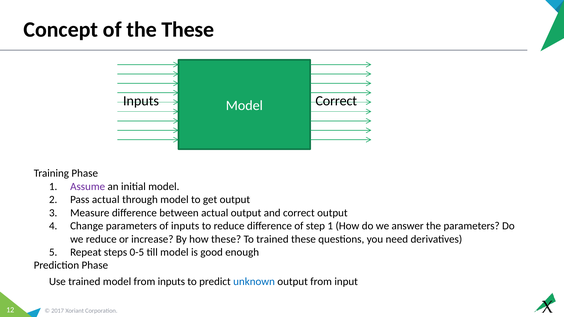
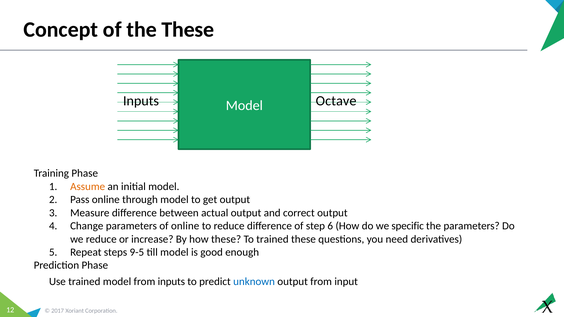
Inputs Correct: Correct -> Octave (336, 101)
Assume colour: purple -> orange (88, 187)
Pass actual: actual -> online (106, 200)
of inputs: inputs -> online (185, 226)
step 1: 1 -> 6 (330, 226)
answer: answer -> specific (408, 226)
0-5: 0-5 -> 9-5 (137, 252)
